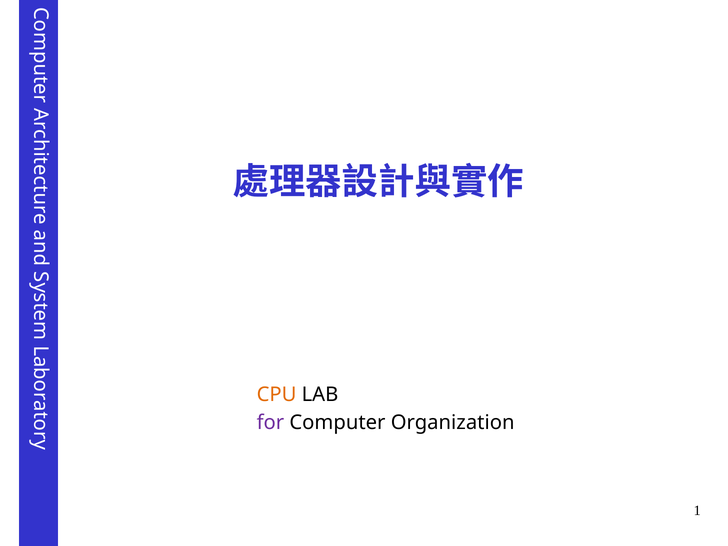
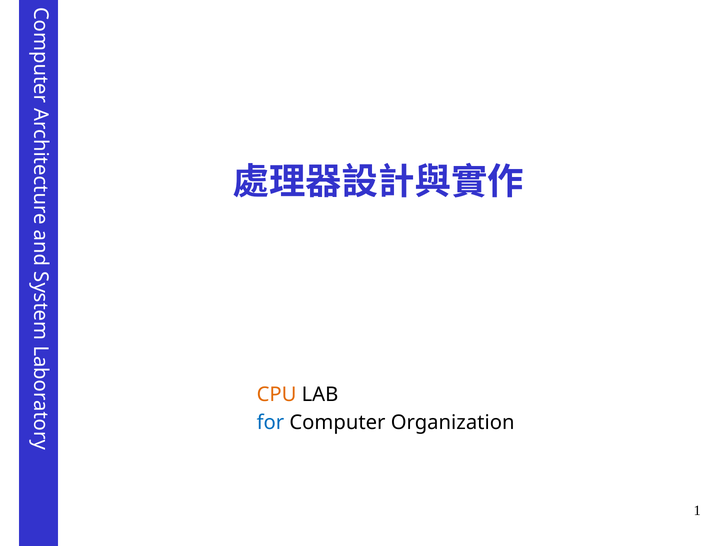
for colour: purple -> blue (270, 423)
